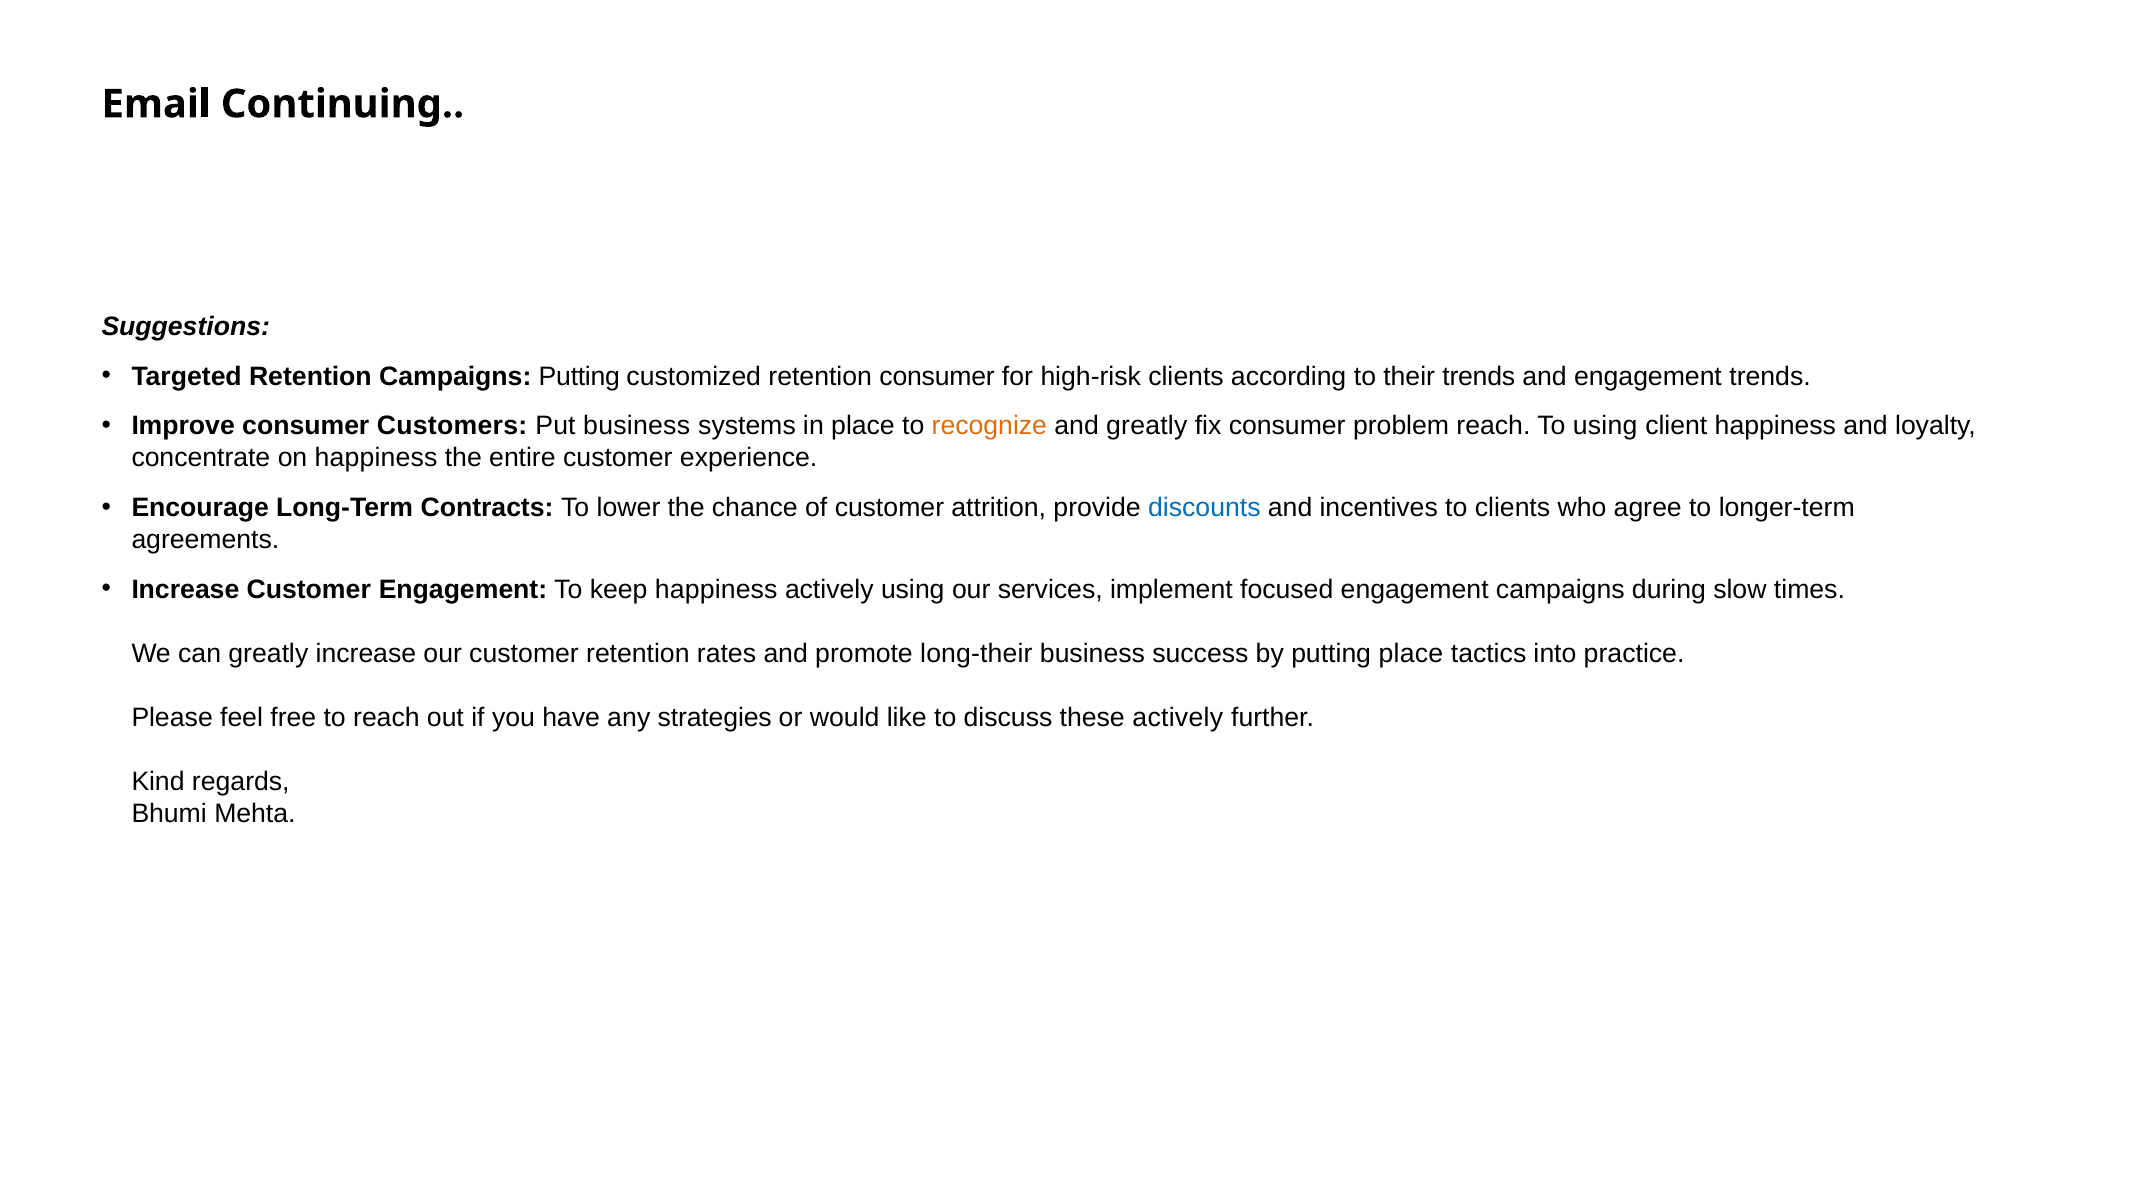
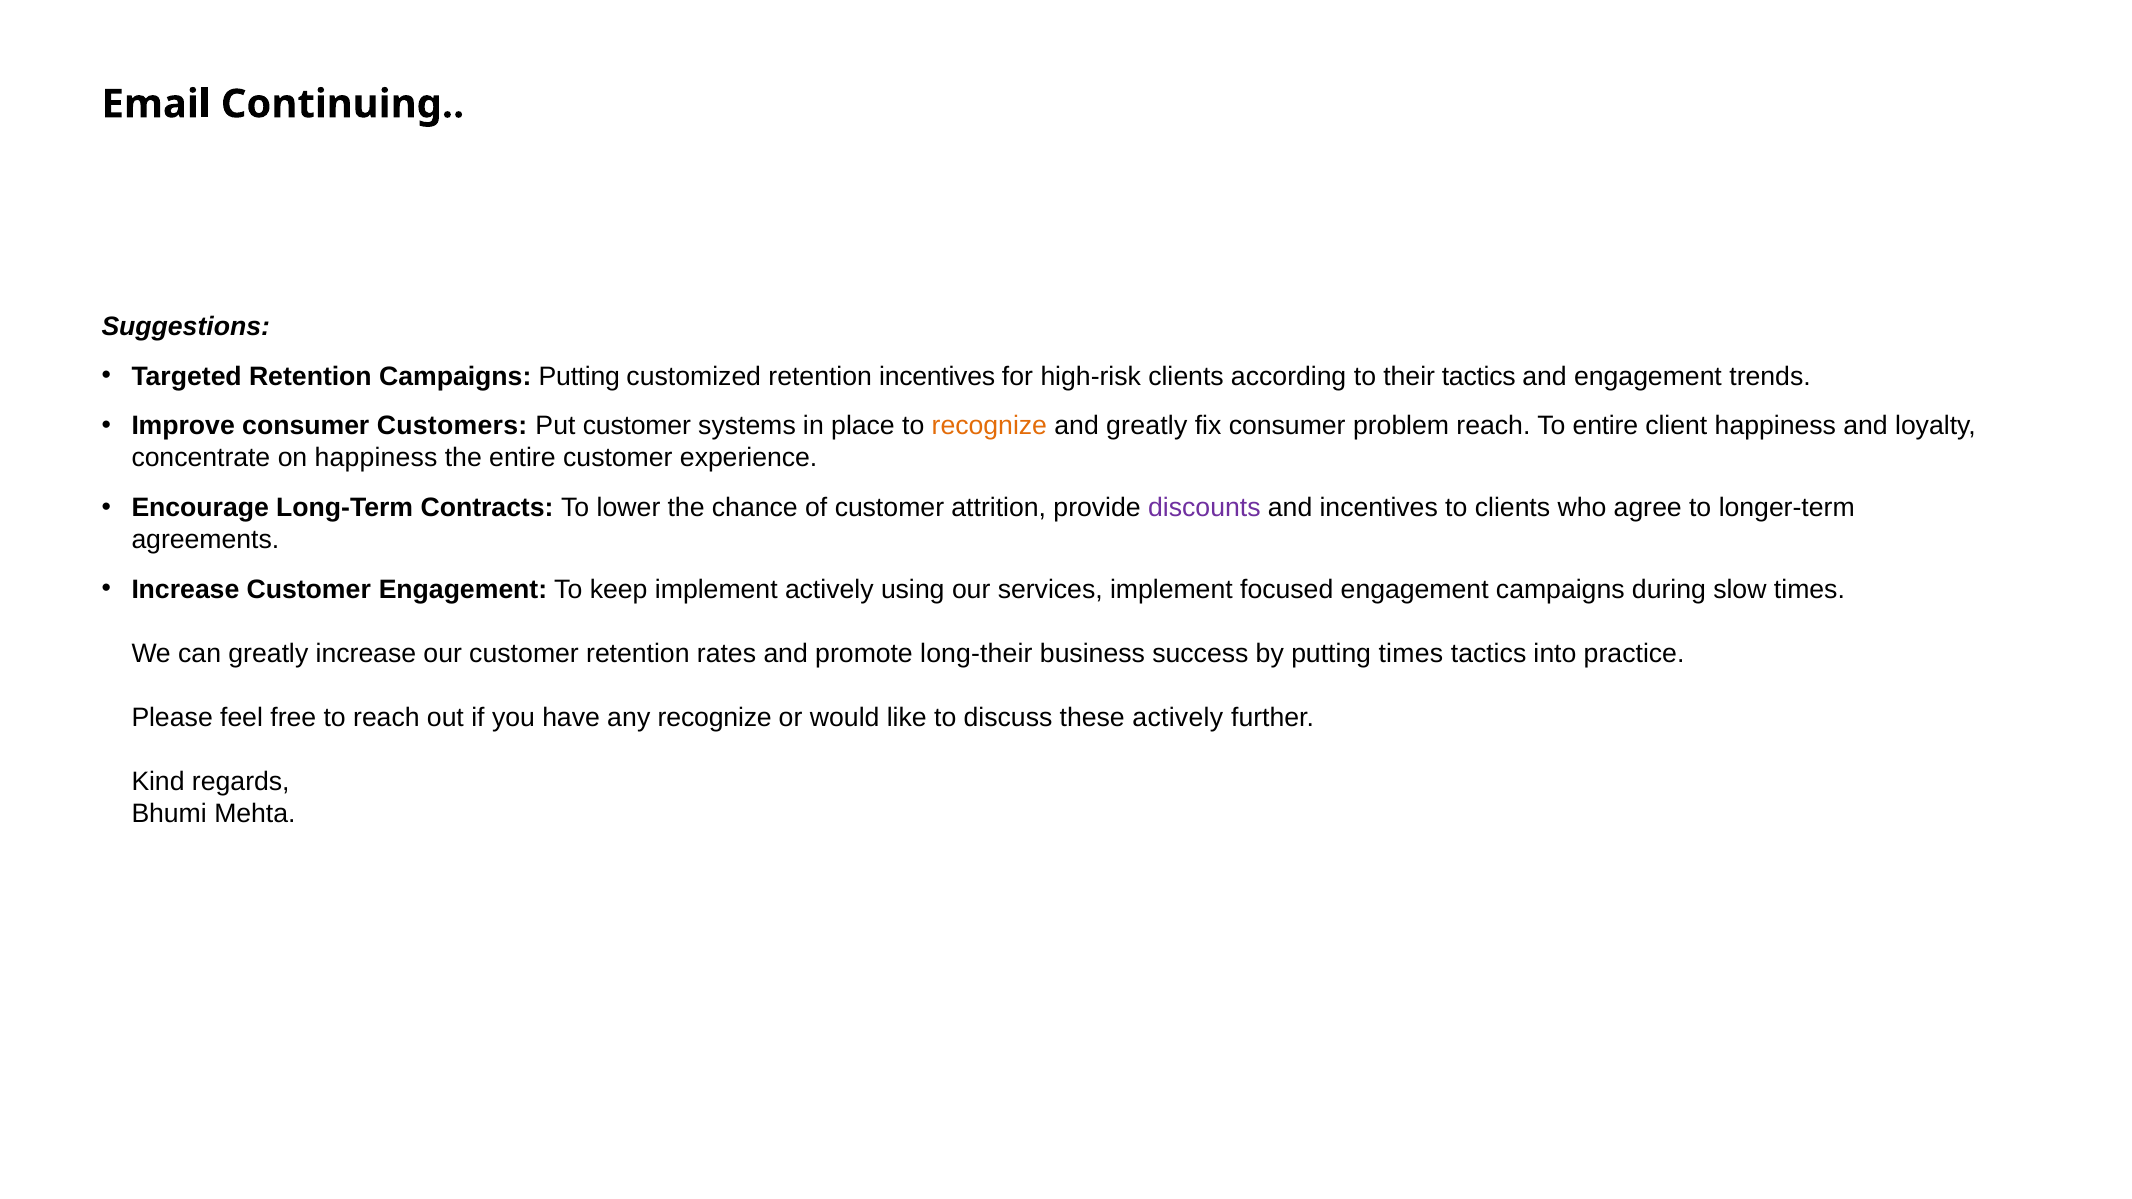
retention consumer: consumer -> incentives (937, 376)
their trends: trends -> tactics (1479, 376)
Put business: business -> customer (637, 426)
To using: using -> entire (1605, 426)
discounts colour: blue -> purple (1204, 508)
keep happiness: happiness -> implement (716, 590)
putting place: place -> times (1411, 654)
any strategies: strategies -> recognize (715, 718)
